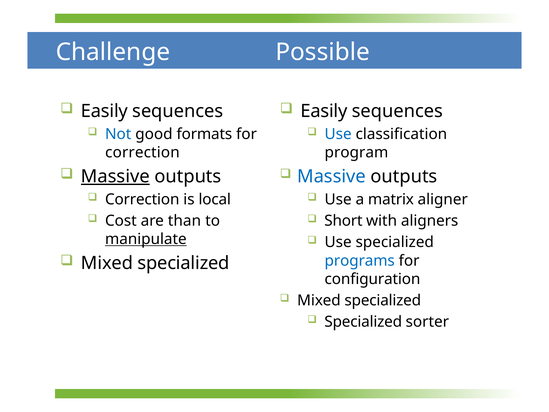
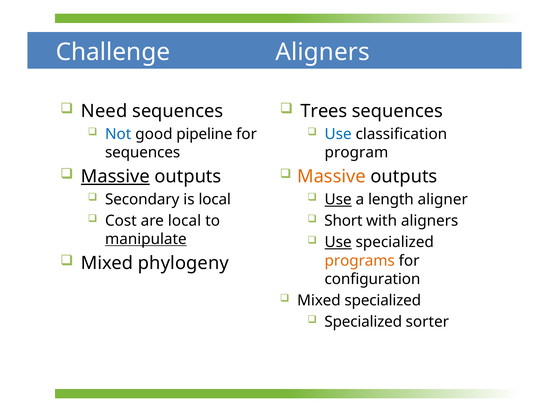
Challenge Possible: Possible -> Aligners (323, 52)
Easily: Easily -> Need (104, 111)
Easily: Easily -> Trees (324, 111)
formats: formats -> pipeline (204, 134)
correction: correction -> sequences (143, 152)
Massive colour: blue -> orange (331, 176)
Correction: Correction -> Secondary (142, 199)
Use underline: none -> present (338, 199)
matrix: matrix -> length (391, 199)
are than: than -> local (184, 221)
Use underline: none -> present (338, 242)
specialized: specialized -> phylogeny (183, 263)
programs colour: blue -> orange (360, 260)
